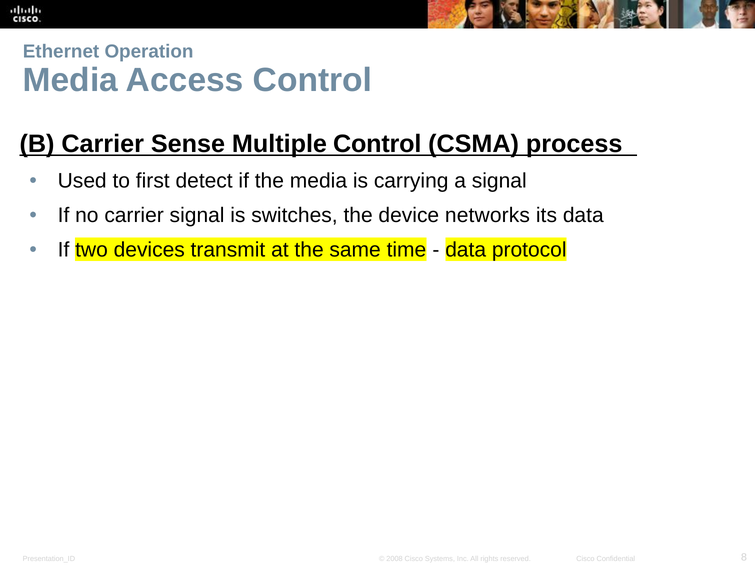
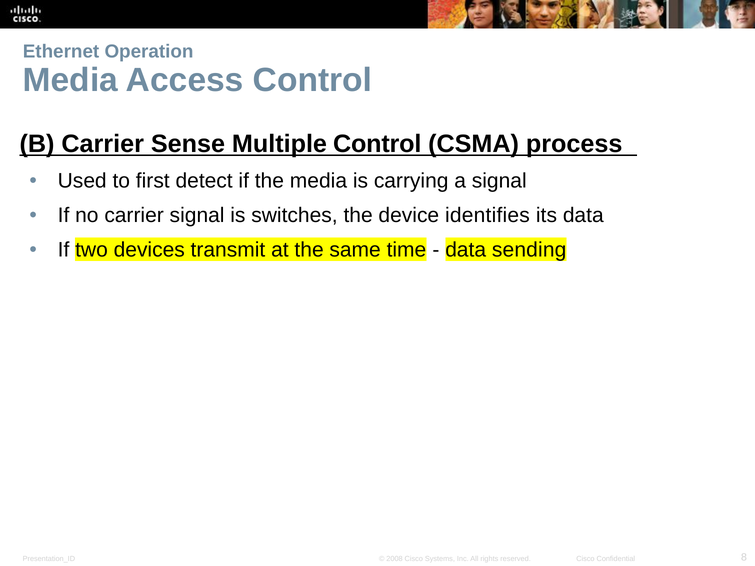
networks: networks -> identifies (487, 215)
protocol: protocol -> sending (529, 250)
